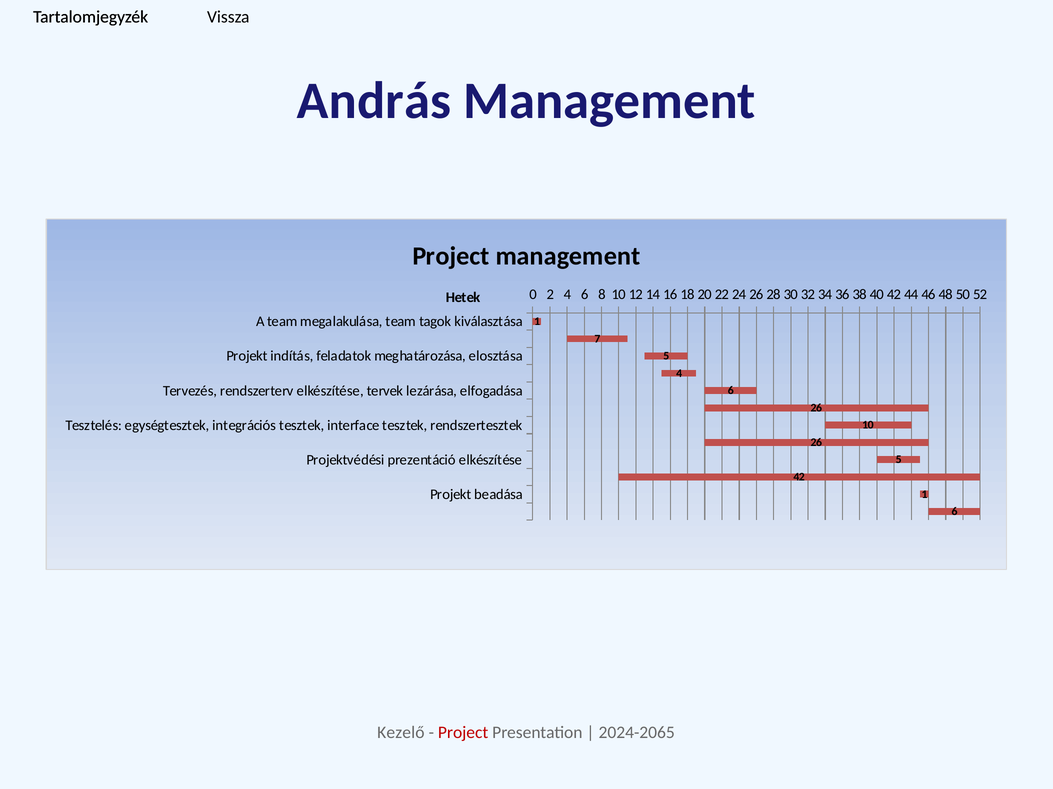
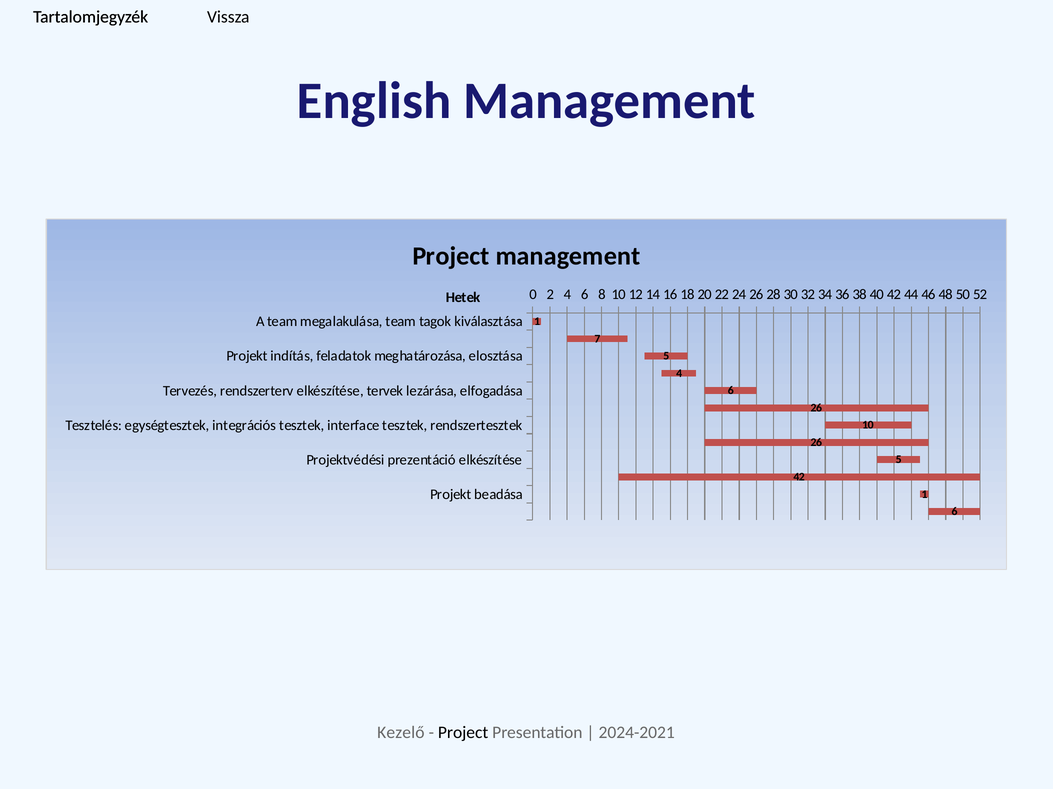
András: András -> English (374, 101)
Project colour: red -> black (463, 733)
2024-2065: 2024-2065 -> 2024-2021 (637, 733)
